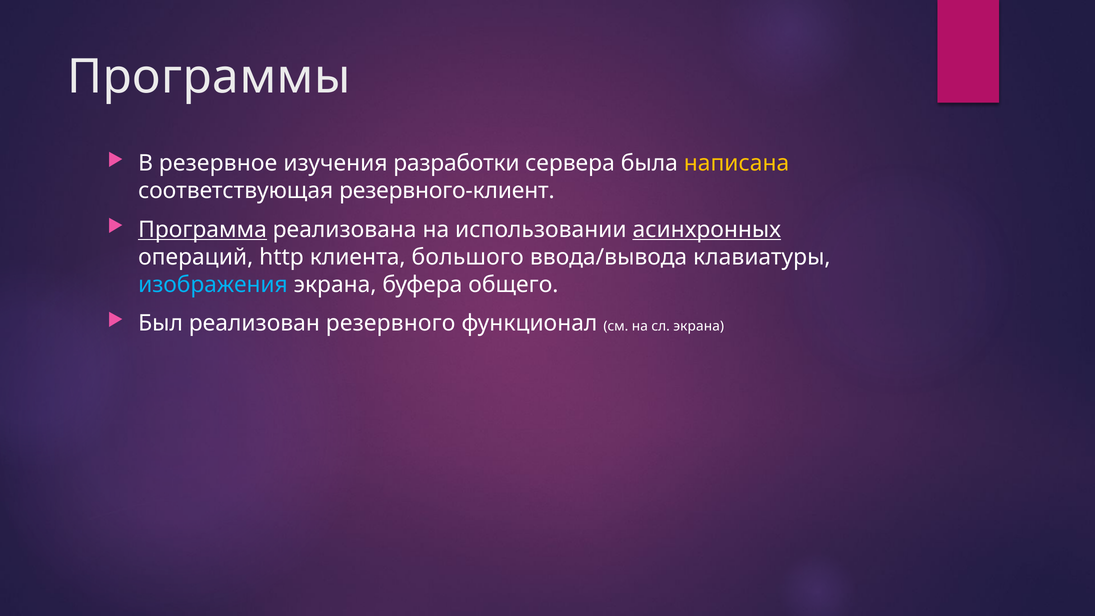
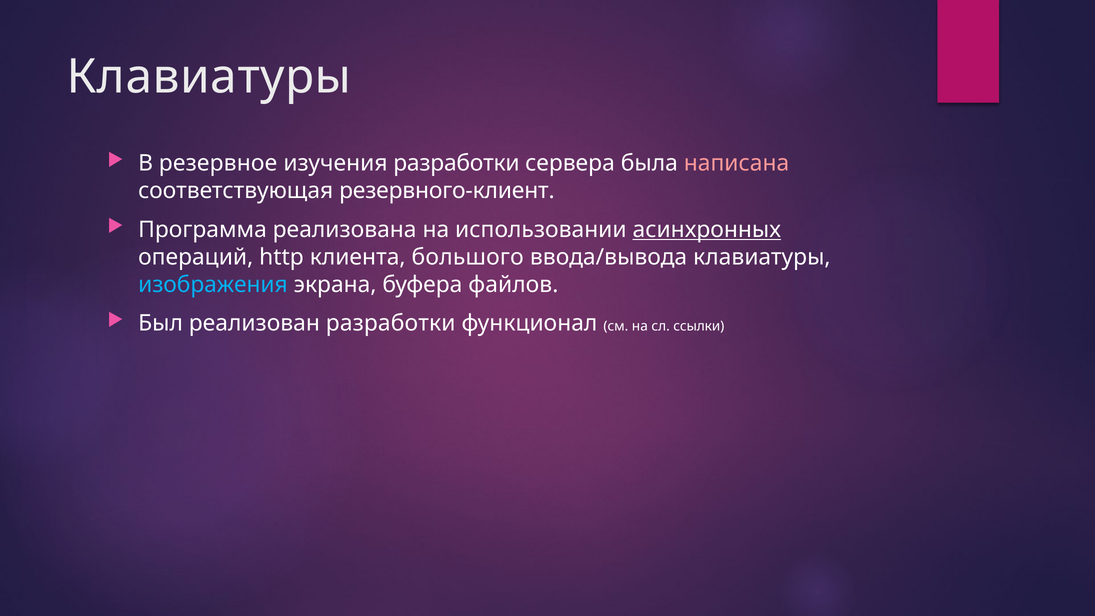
Программы: Программы -> Клавиатуры (209, 77)
написана colour: yellow -> pink (737, 163)
Программа underline: present -> none (203, 230)
общего: общего -> файлов (513, 284)
реализован резервного: резервного -> разработки (391, 323)
сл экрана: экрана -> ссылки (699, 326)
